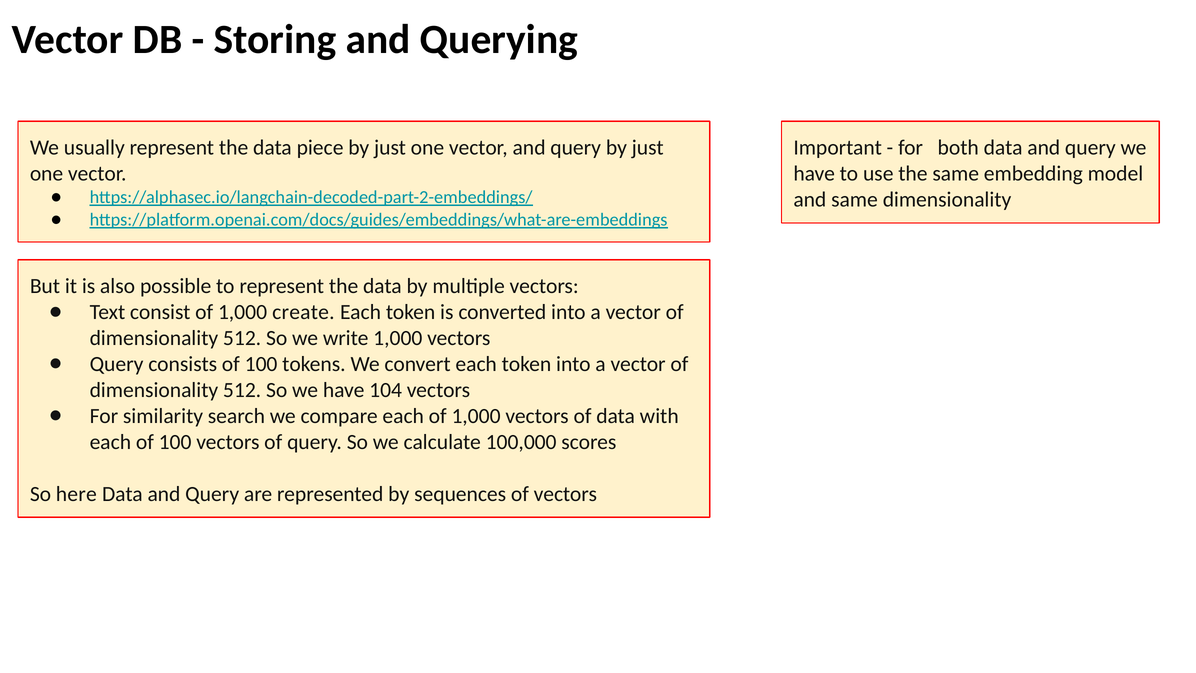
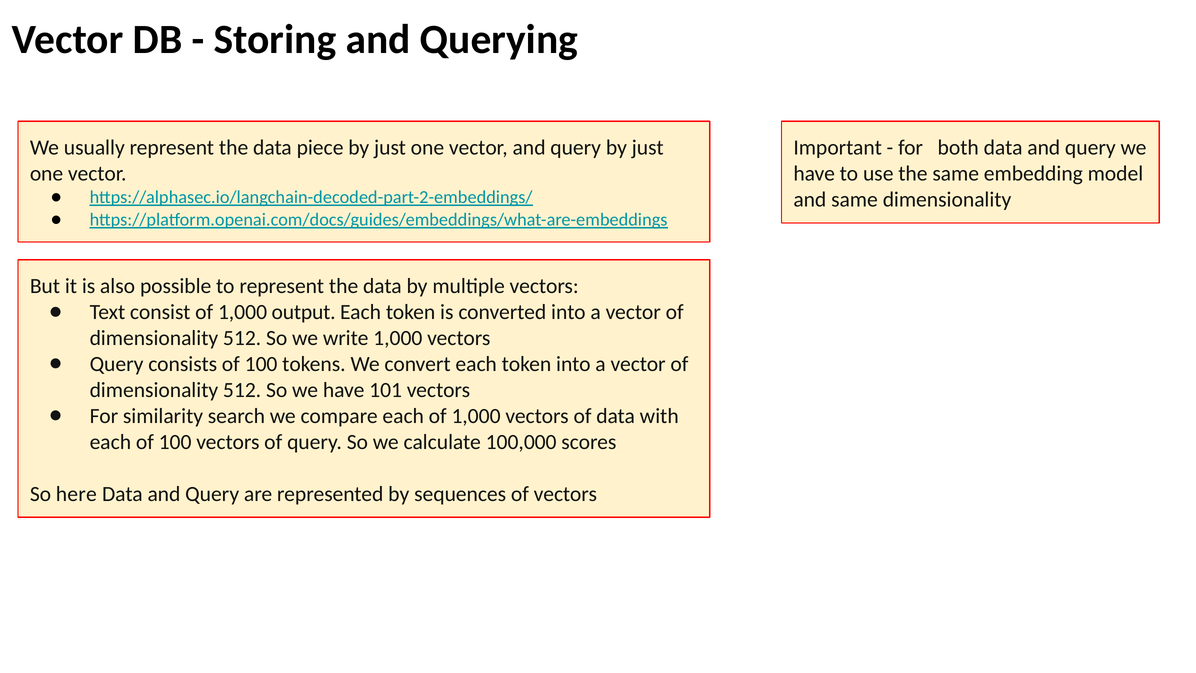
create: create -> output (304, 312)
104: 104 -> 101 (386, 390)
